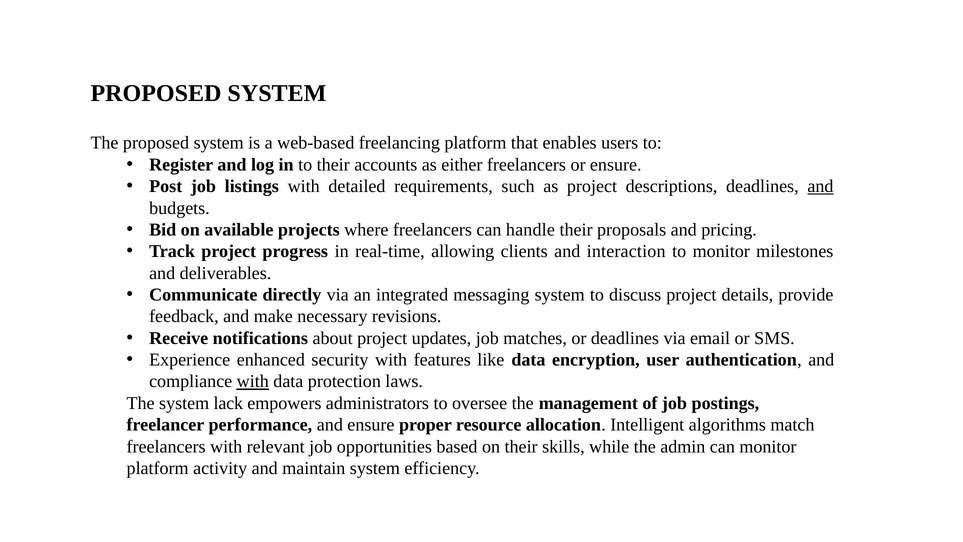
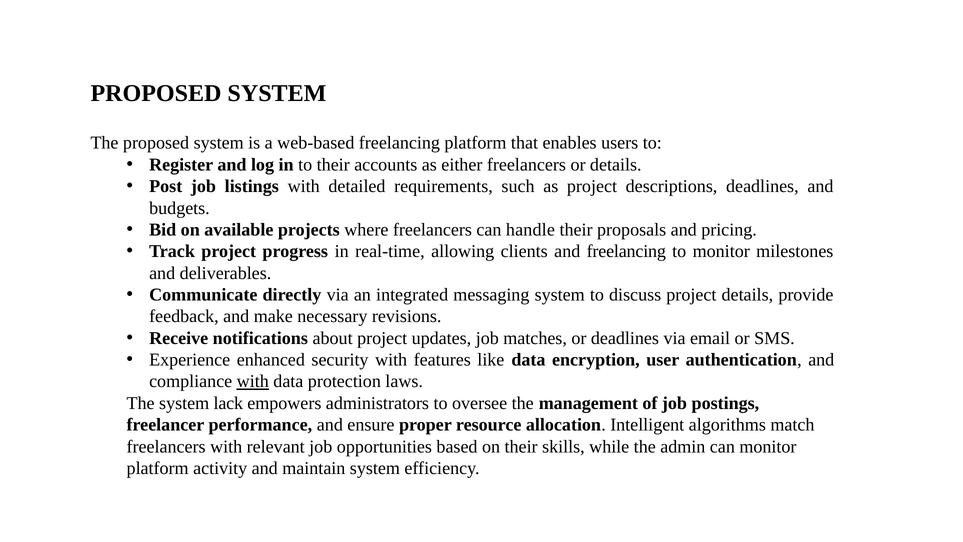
or ensure: ensure -> details (616, 165)
and underline: present -> none (820, 186)
and interaction: interaction -> freelancing (626, 251)
